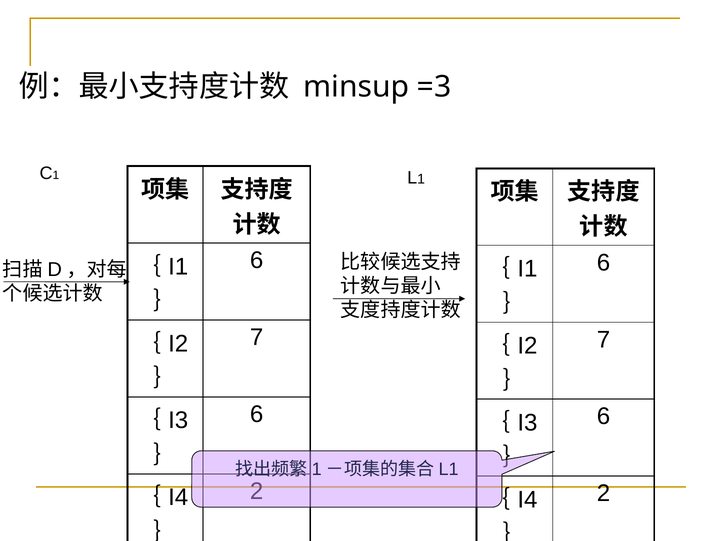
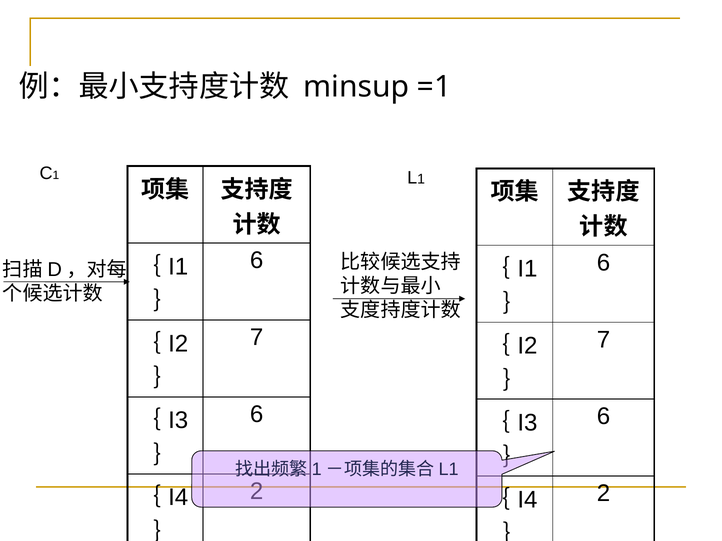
=3: =3 -> =1 (434, 87)
